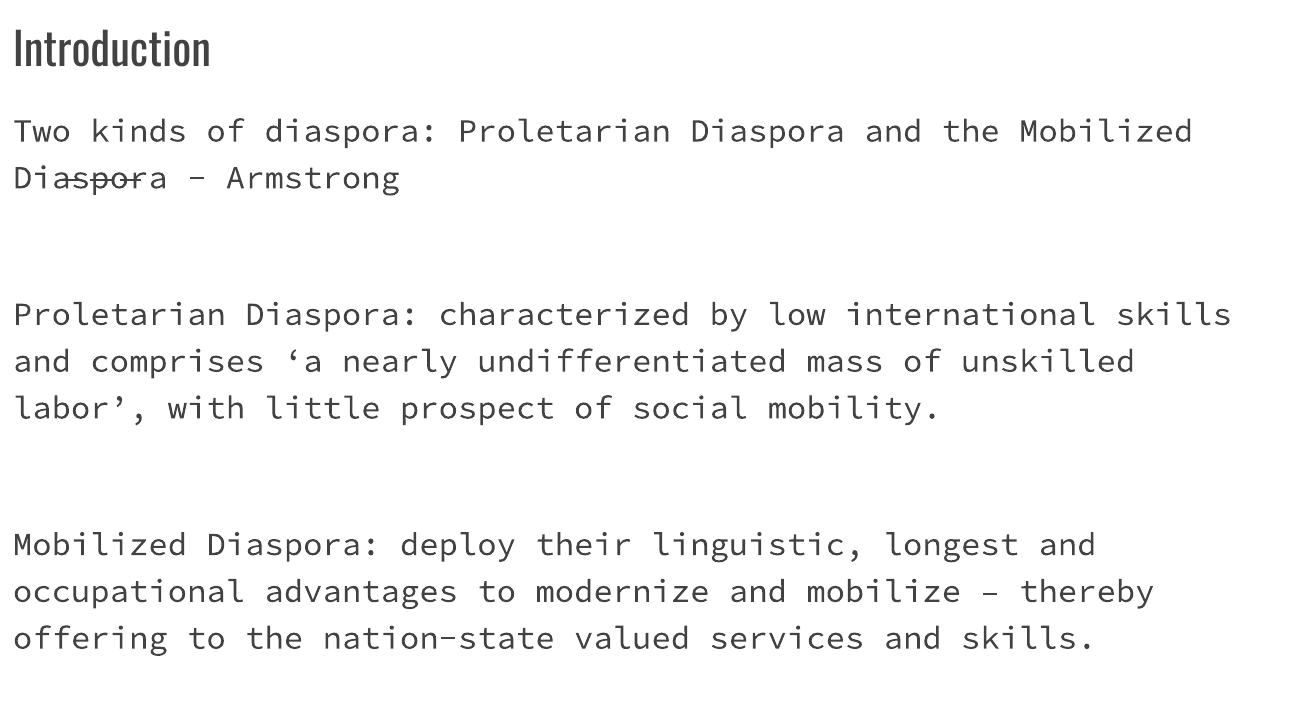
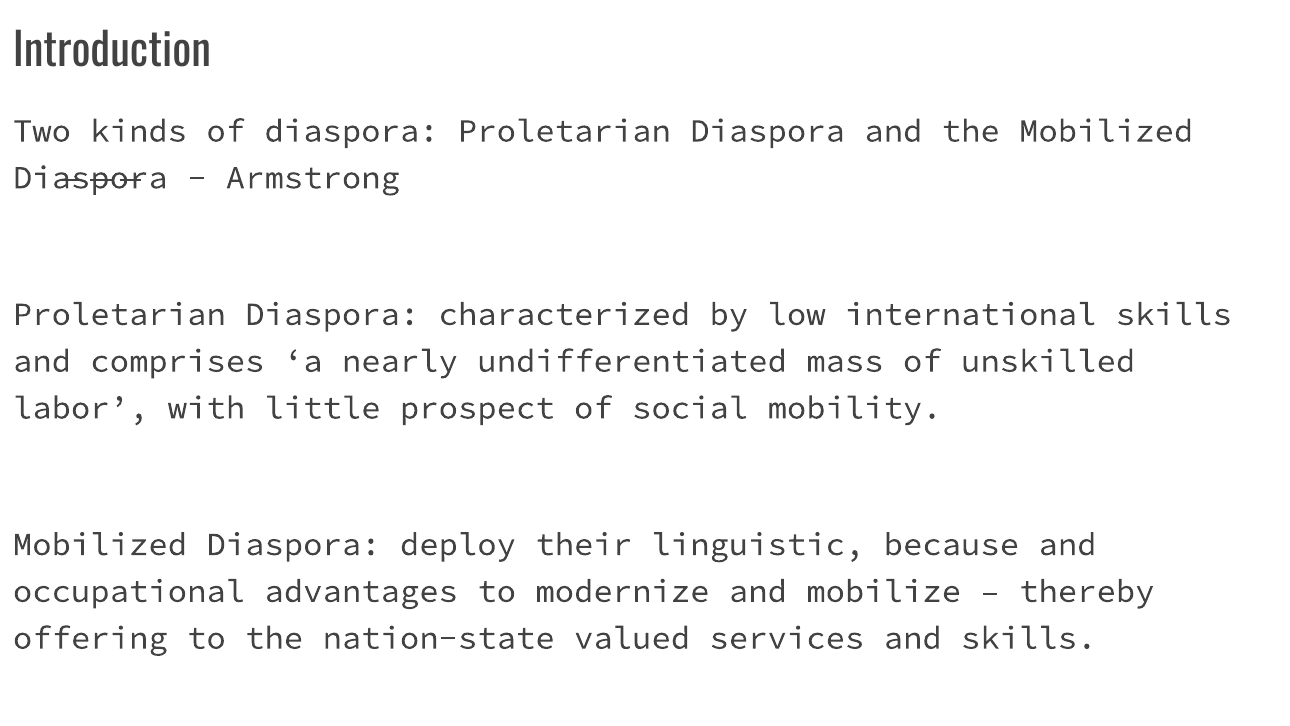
longest: longest -> because (951, 544)
